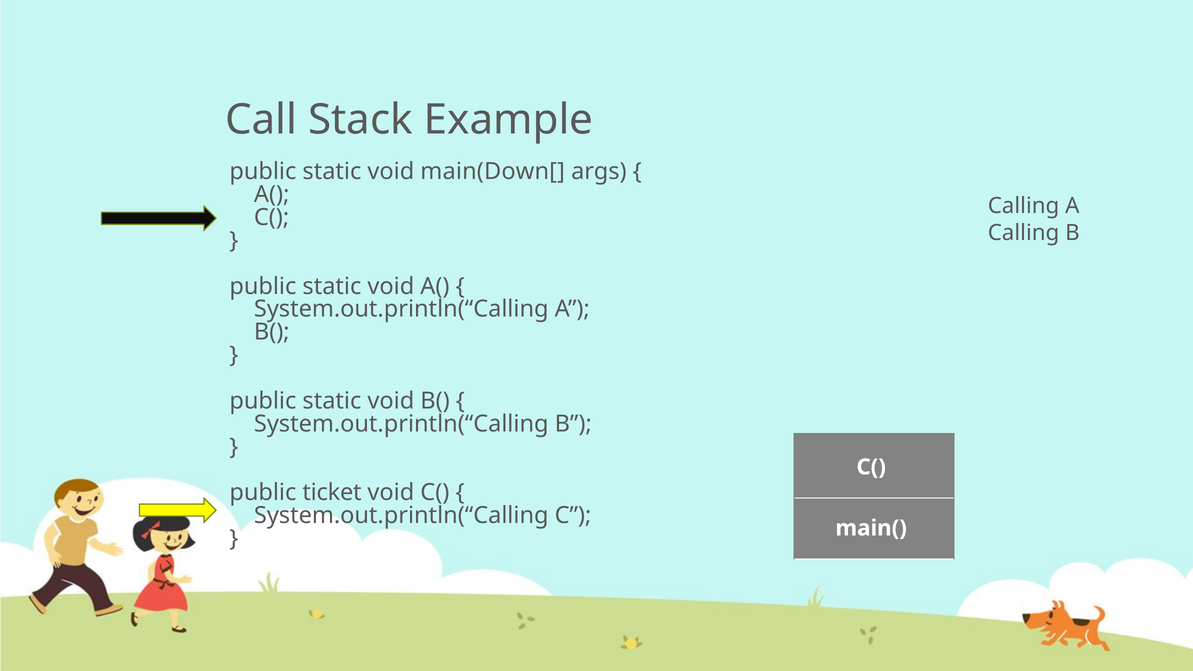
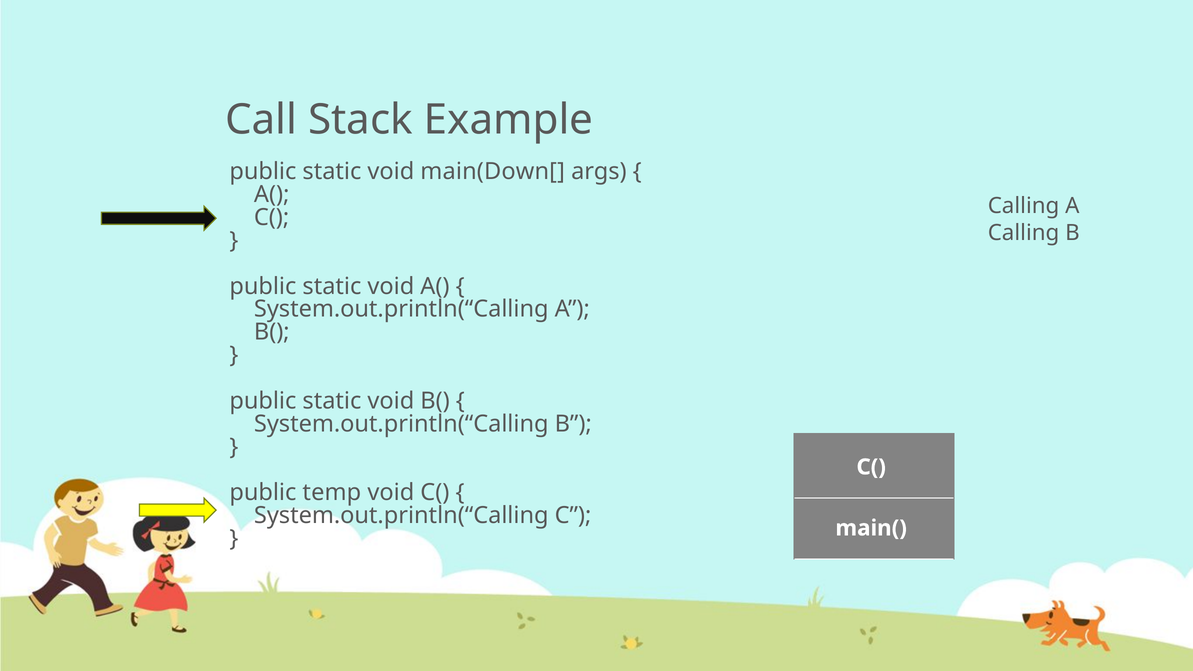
ticket: ticket -> temp (332, 493)
